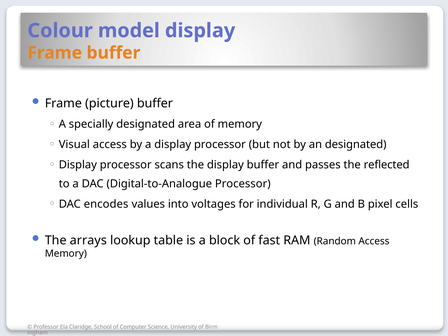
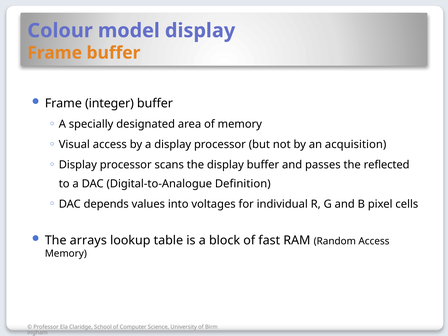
picture: picture -> integer (109, 103)
an designated: designated -> acquisition (356, 145)
Digital-to-Analogue Processor: Processor -> Definition (243, 184)
encodes: encodes -> depends (106, 204)
